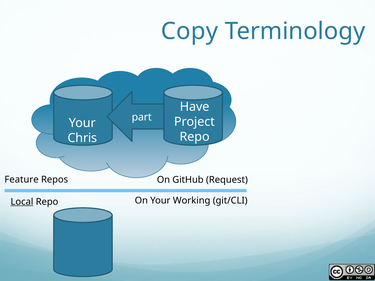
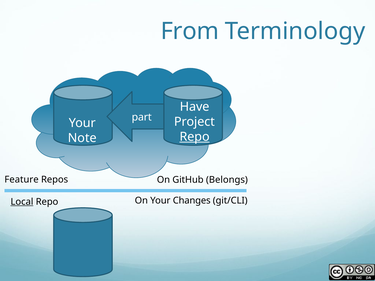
Copy: Copy -> From (190, 31)
Repo underline: none -> present (195, 137)
Chris: Chris -> Note (82, 138)
Request: Request -> Belongs (227, 180)
Working: Working -> Changes (192, 201)
